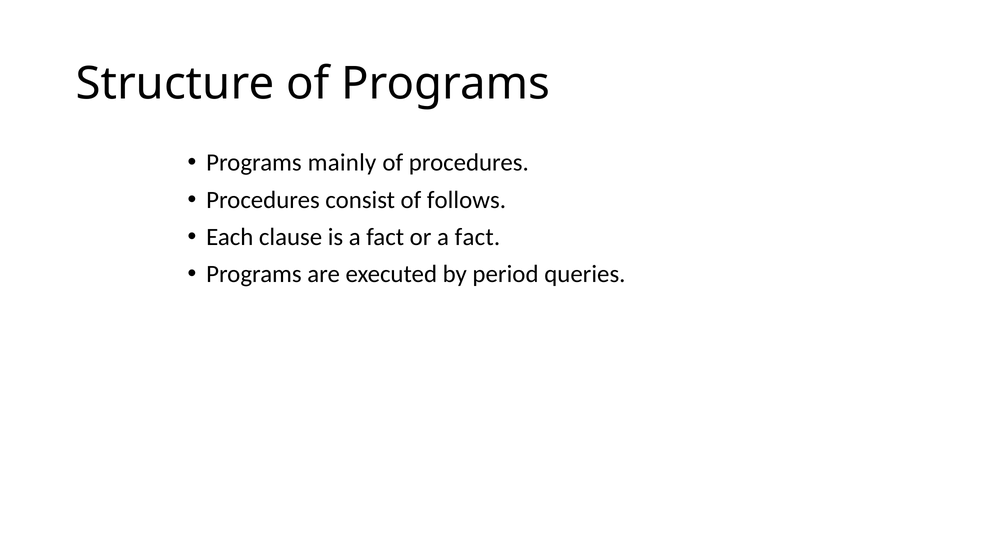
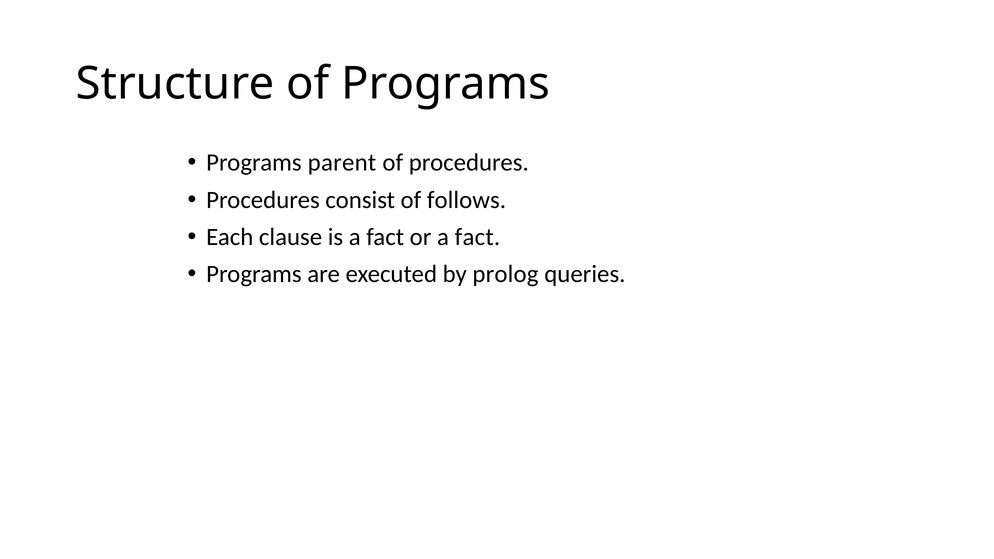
mainly: mainly -> parent (342, 163)
period: period -> prolog (505, 274)
